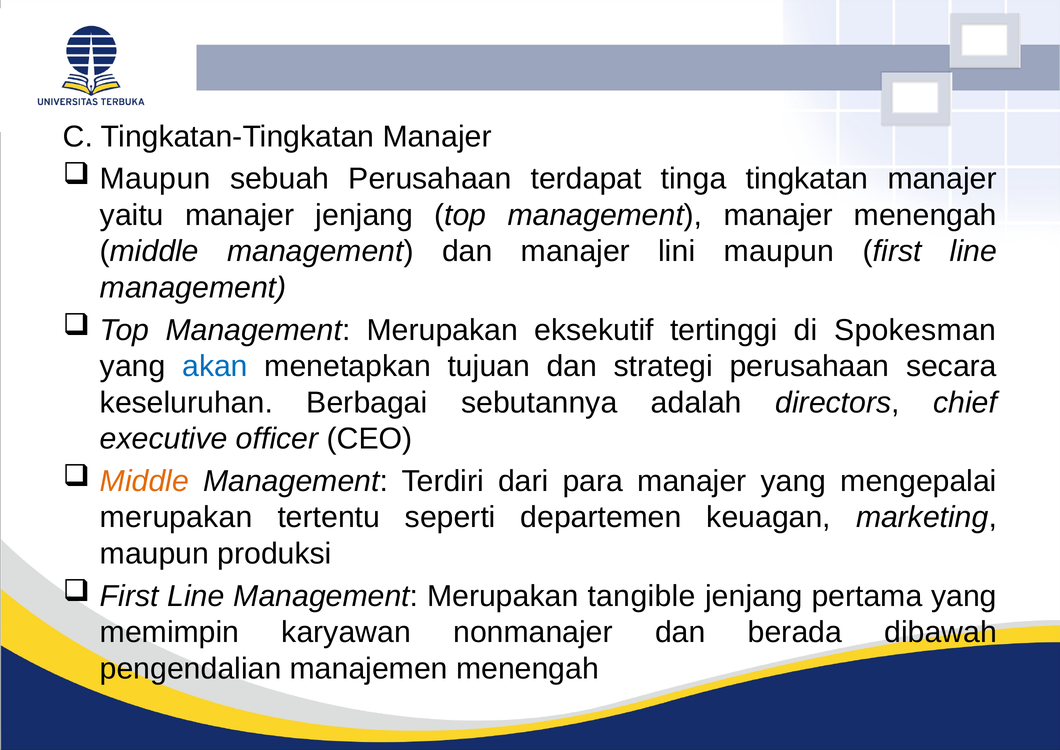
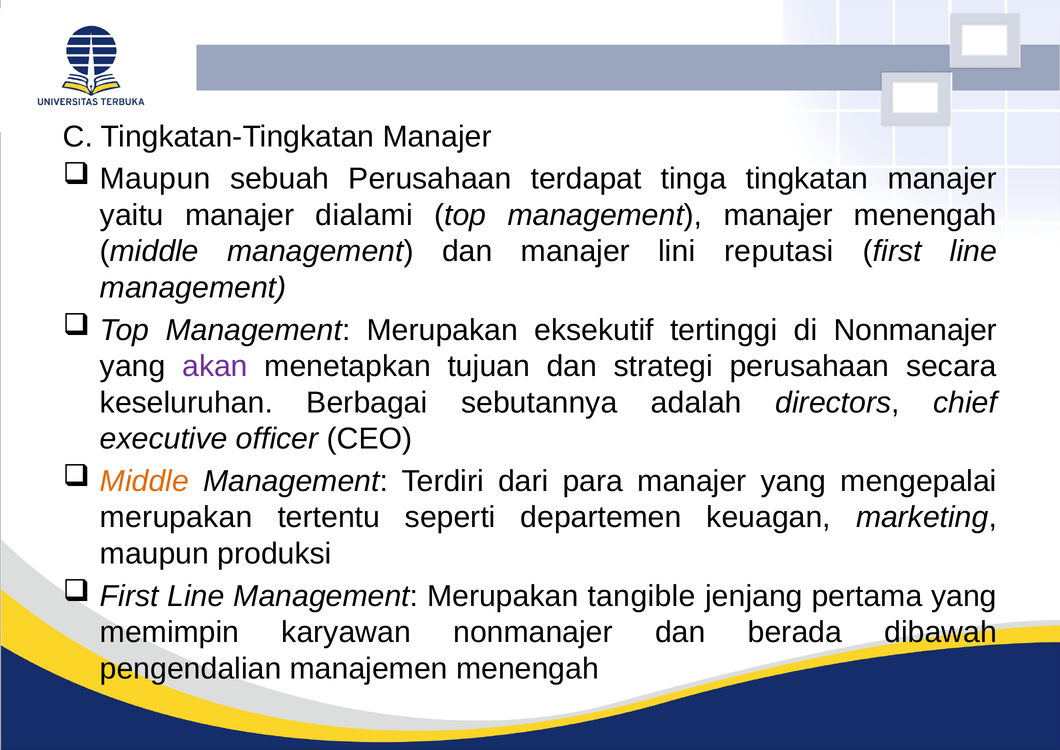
manajer jenjang: jenjang -> dialami (364, 215)
lini maupun: maupun -> reputasi (779, 251)
di Spokesman: Spokesman -> Nonmanajer (915, 330)
akan colour: blue -> purple (215, 366)
